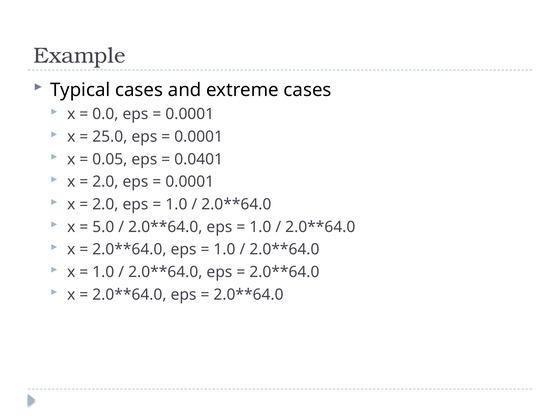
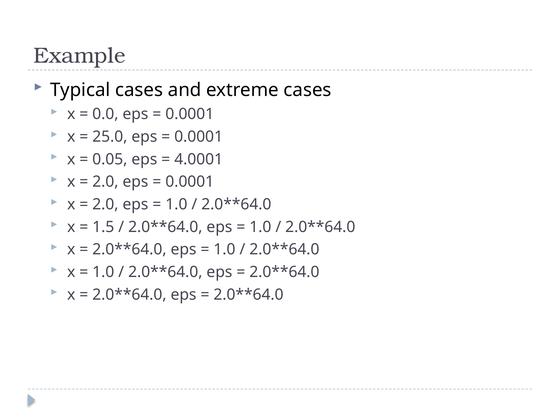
0.0401: 0.0401 -> 4.0001 (199, 159)
5.0: 5.0 -> 1.5 (103, 227)
